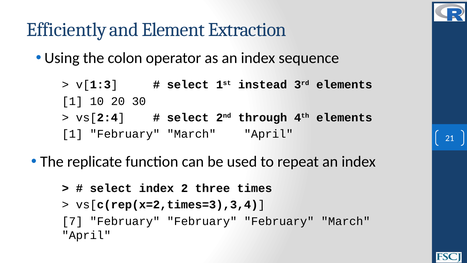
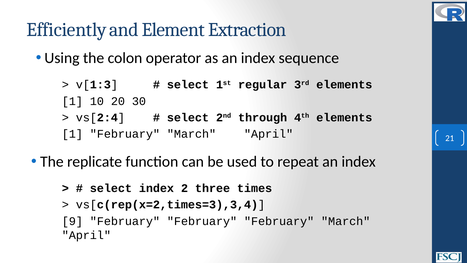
instead: instead -> regular (263, 85)
7: 7 -> 9 (72, 221)
